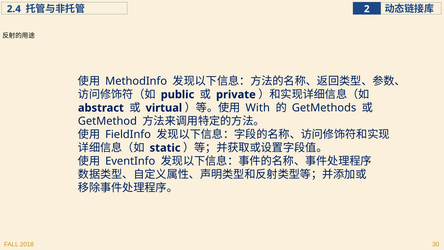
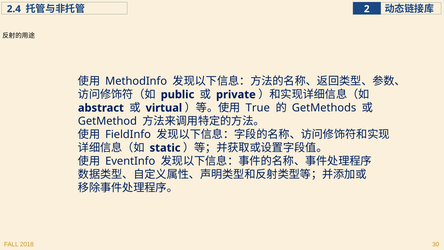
With: With -> True (258, 108)
